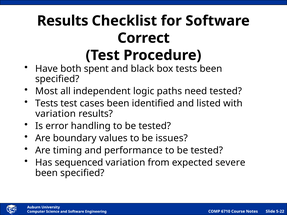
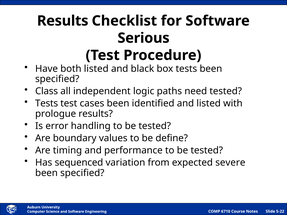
Correct: Correct -> Serious (144, 38)
both spent: spent -> listed (96, 69)
Most: Most -> Class (47, 91)
variation: variation -> prologue (56, 114)
issues: issues -> define (172, 138)
